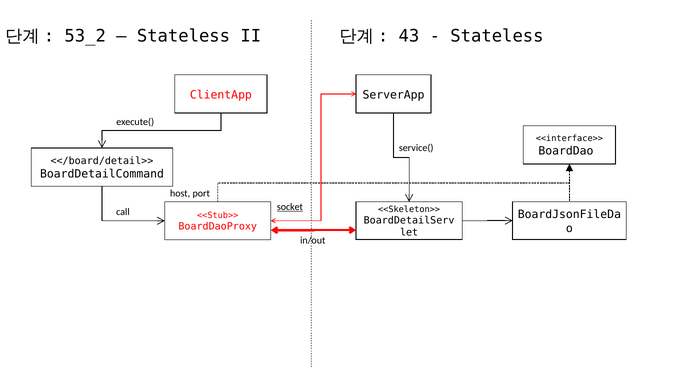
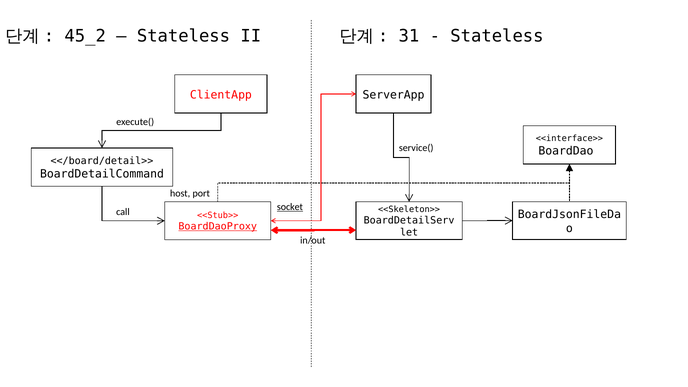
53_2: 53_2 -> 45_2 (85, 36)
43: 43 -> 31 (409, 36)
BoardDaoProxy underline: none -> present (218, 227)
